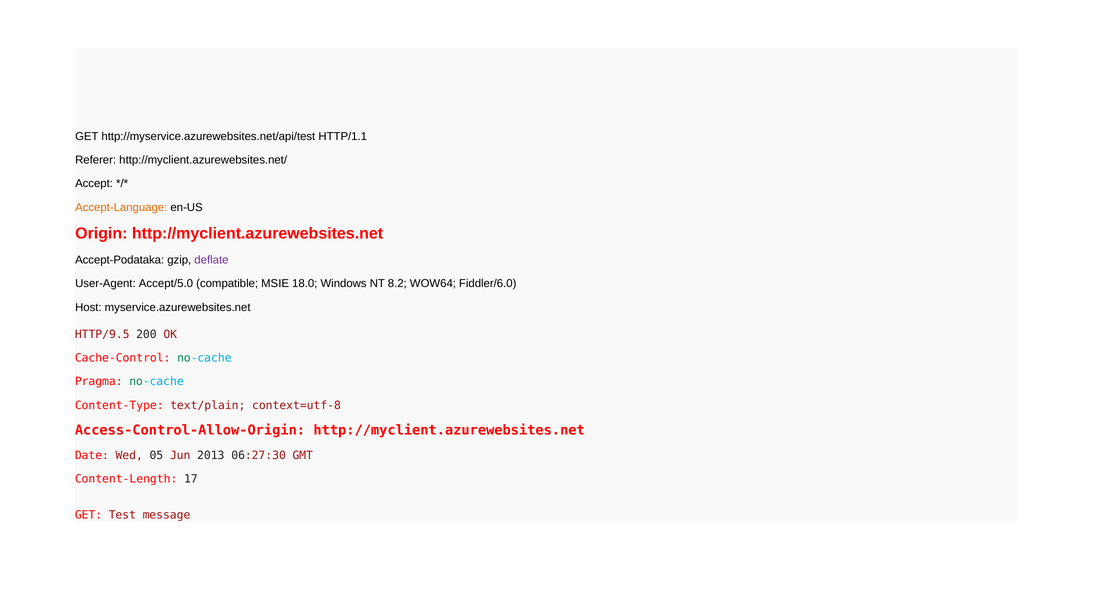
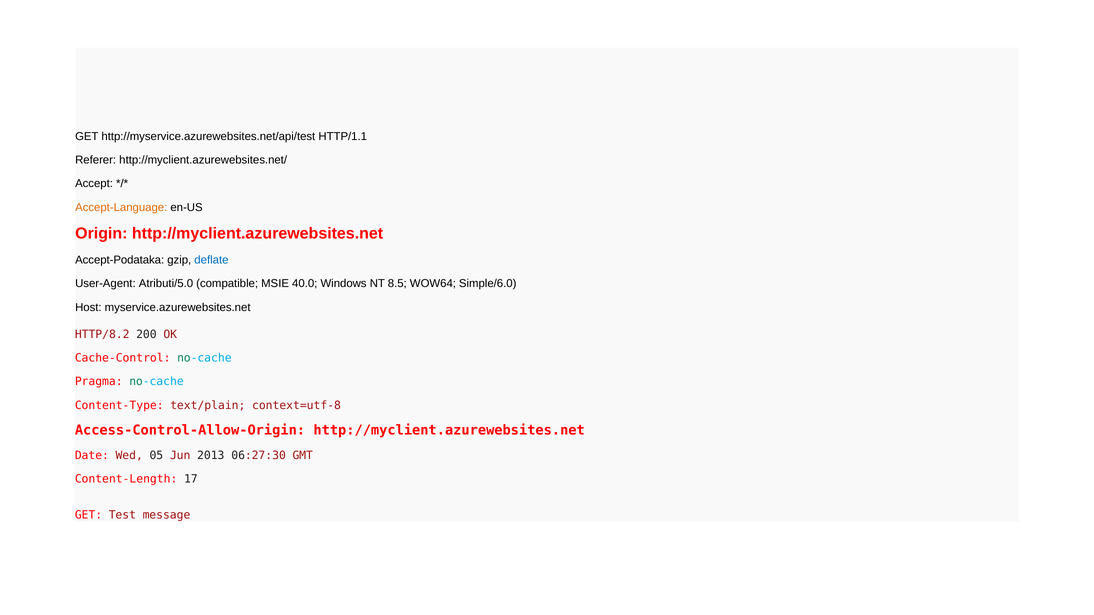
deflate colour: purple -> blue (211, 260)
Accept/5.0: Accept/5.0 -> Atributi/5.0 (166, 284)
18.0: 18.0 -> 40.0 (305, 284)
8.2: 8.2 -> 8.5 (397, 284)
Fiddler/6.0: Fiddler/6.0 -> Simple/6.0 (488, 284)
HTTP/9.5: HTTP/9.5 -> HTTP/8.2 (102, 334)
